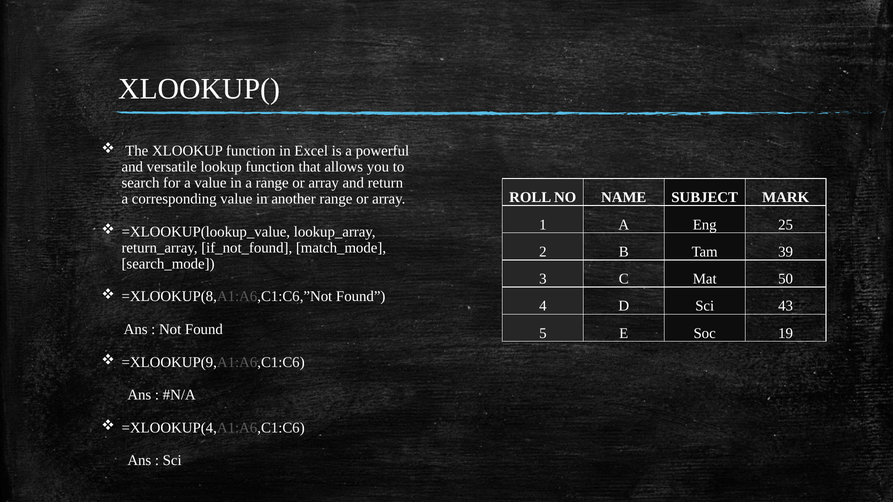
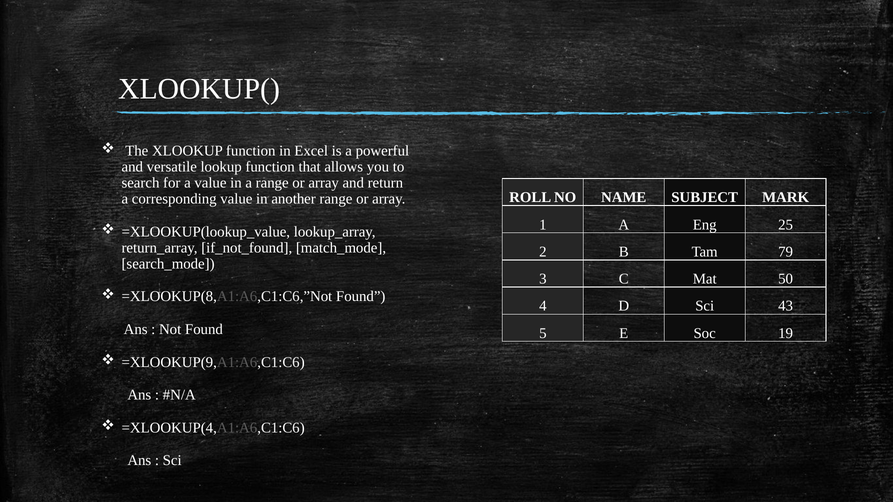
39: 39 -> 79 (786, 252)
